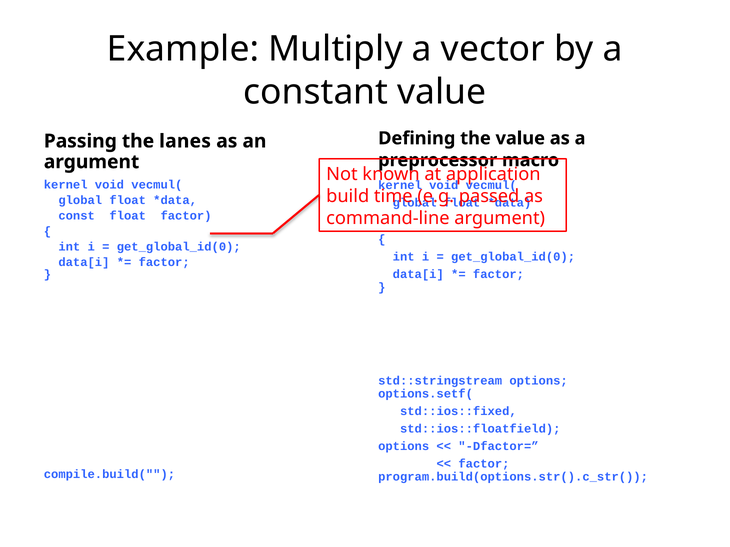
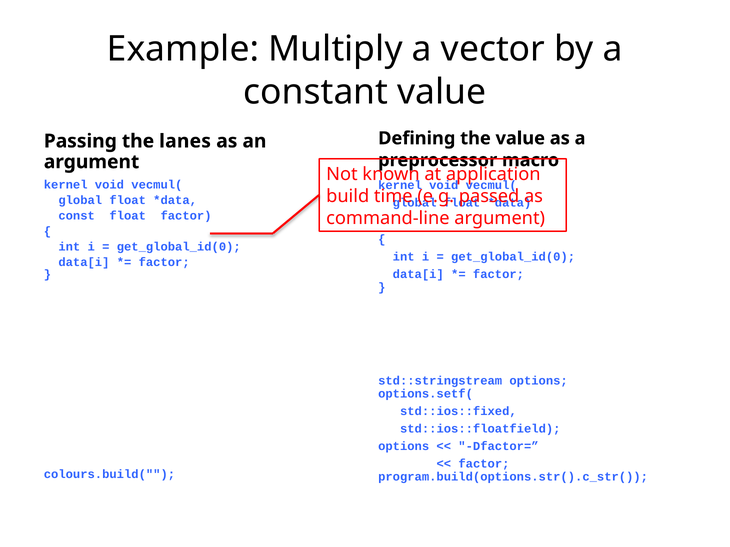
compile.build(: compile.build( -> colours.build( (109, 475)
